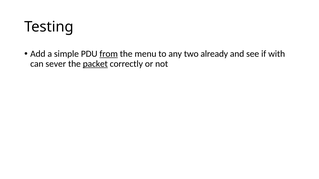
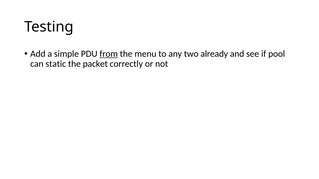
with: with -> pool (277, 54)
sever: sever -> static (56, 64)
packet underline: present -> none (95, 64)
